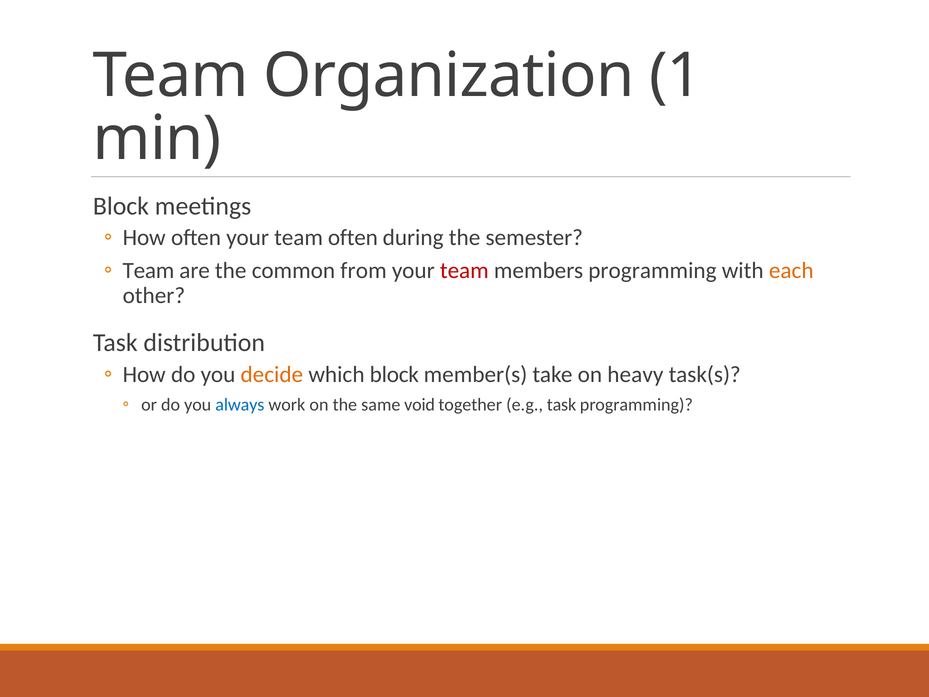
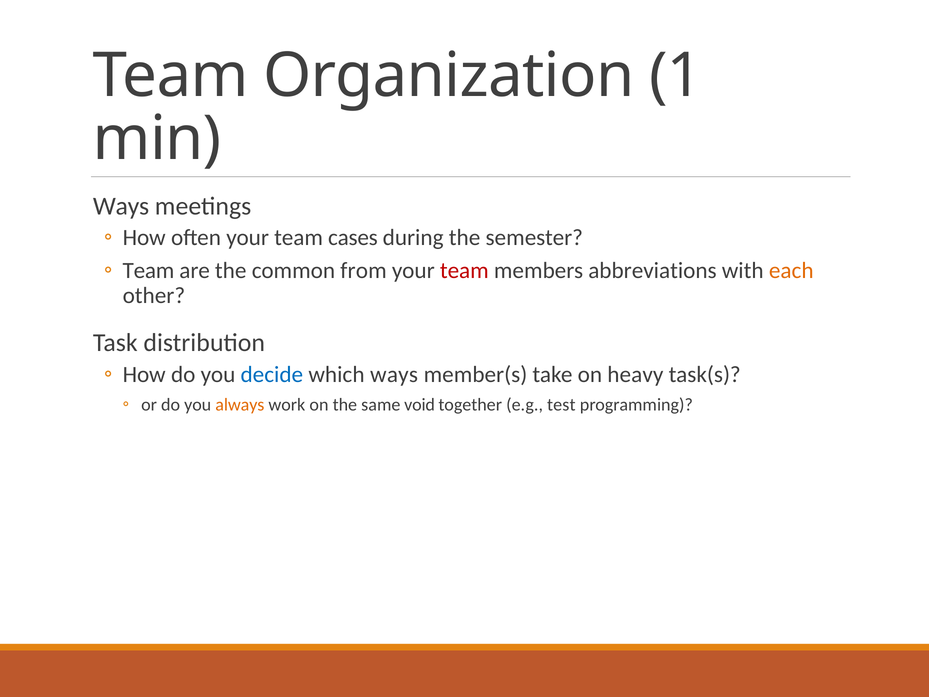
Block: Block -> Ways (121, 206)
team often: often -> cases (353, 238)
members programming: programming -> abbreviations (652, 271)
decide colour: orange -> blue (272, 374)
which block: block -> ways (394, 374)
always colour: blue -> orange (240, 405)
e.g task: task -> test (561, 405)
